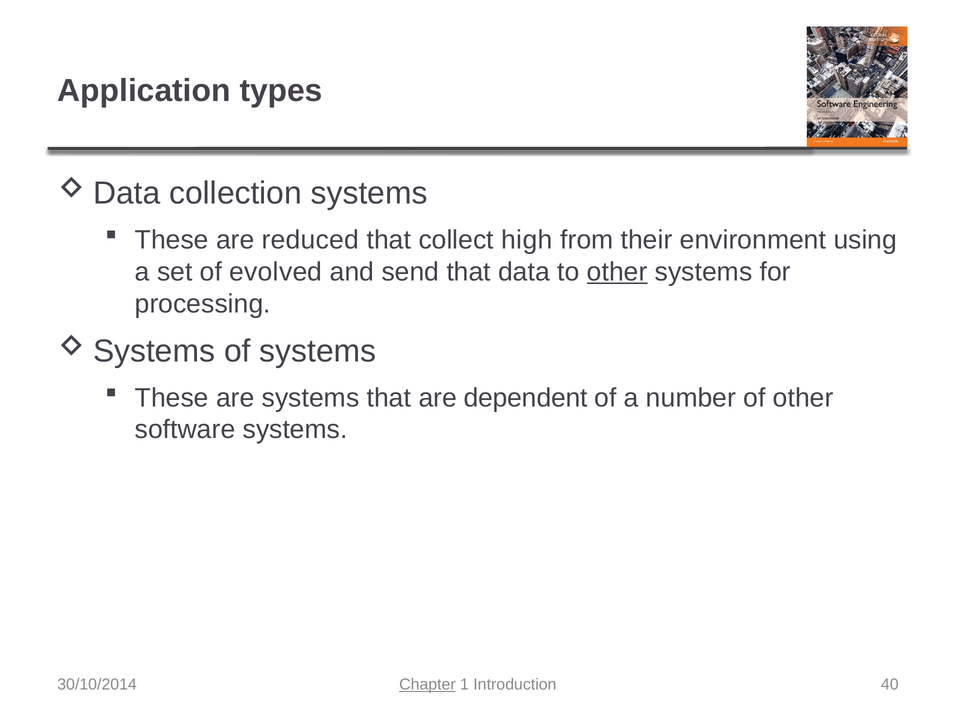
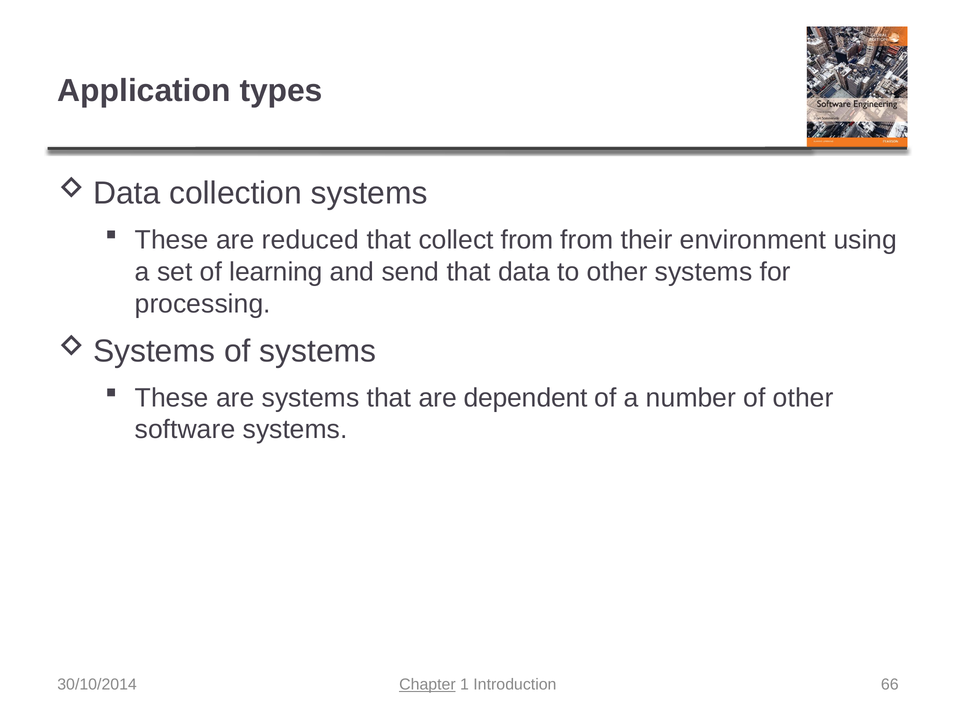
collect high: high -> from (527, 240)
evolved: evolved -> learning (276, 272)
other underline: present -> none (617, 272)
40: 40 -> 66 (890, 685)
